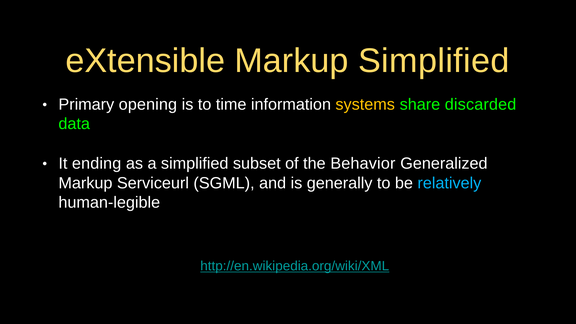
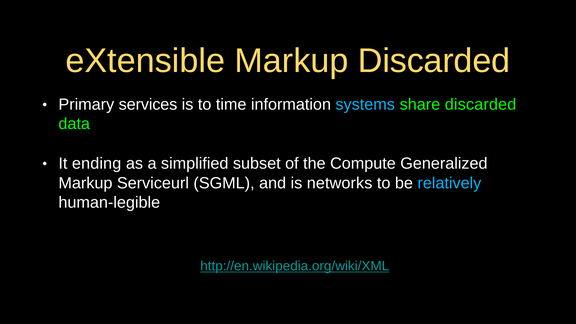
Markup Simplified: Simplified -> Discarded (434, 61)
opening: opening -> services (148, 104)
systems colour: yellow -> light blue (365, 104)
Behavior: Behavior -> Compute (363, 164)
generally: generally -> networks (340, 183)
